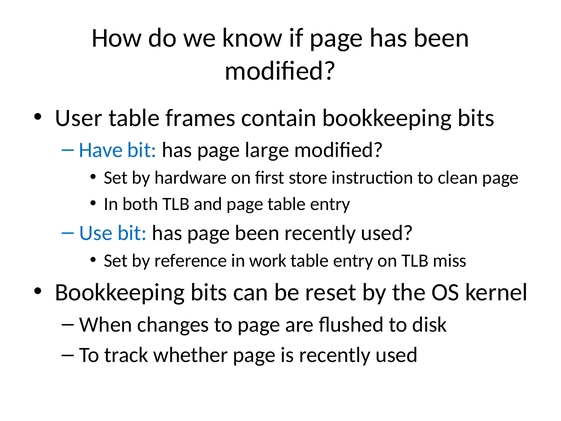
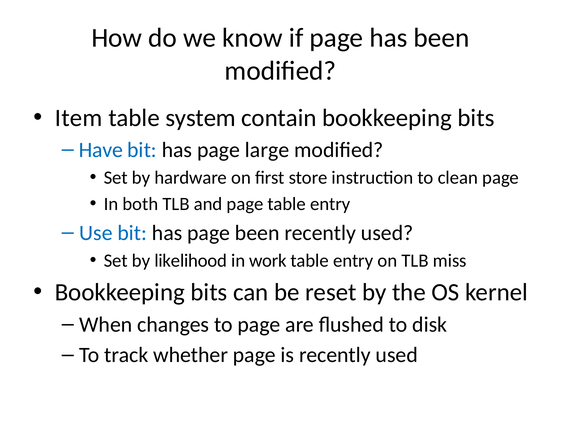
User: User -> Item (79, 118)
frames: frames -> system (201, 118)
reference: reference -> likelihood (191, 261)
